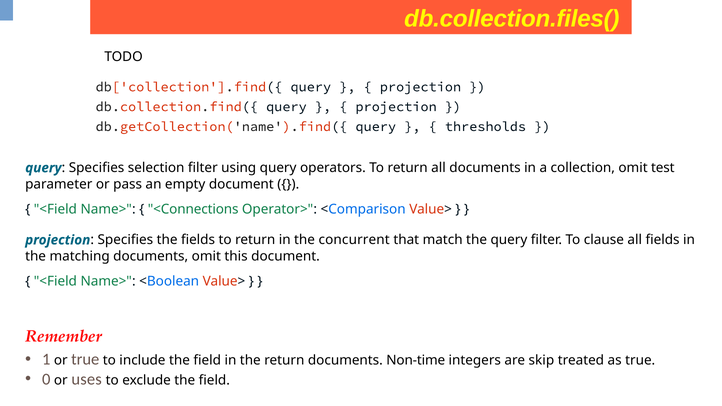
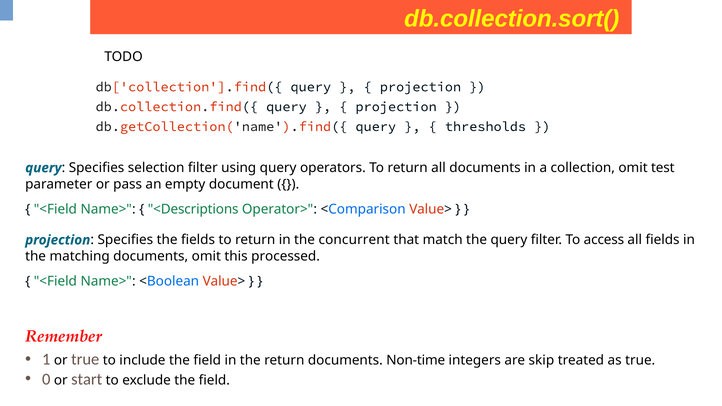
db.collection.files(: db.collection.files( -> db.collection.sort( (512, 19)
<Connections: <Connections -> <Descriptions (193, 209)
clause: clause -> access (604, 240)
this document: document -> processed (286, 256)
uses: uses -> start (87, 379)
